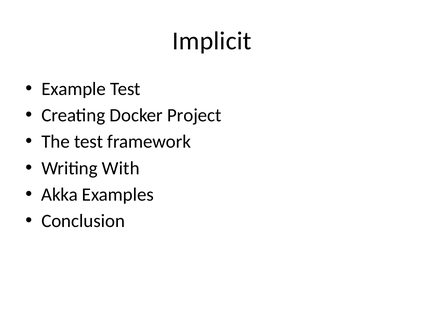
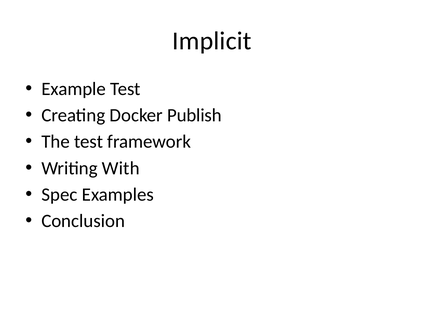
Project: Project -> Publish (194, 115)
Akka: Akka -> Spec (59, 195)
